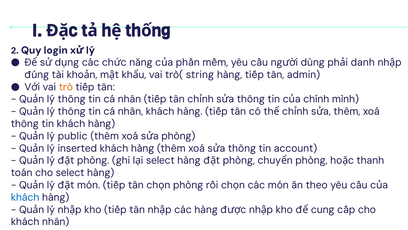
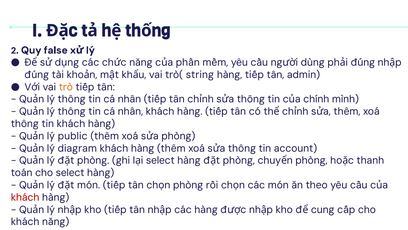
login: login -> false (56, 50)
danh: danh -> đúng (363, 62)
inserted: inserted -> diagram (77, 148)
khách colour: blue -> red (25, 197)
khách nhân: nhân -> năng (56, 221)
